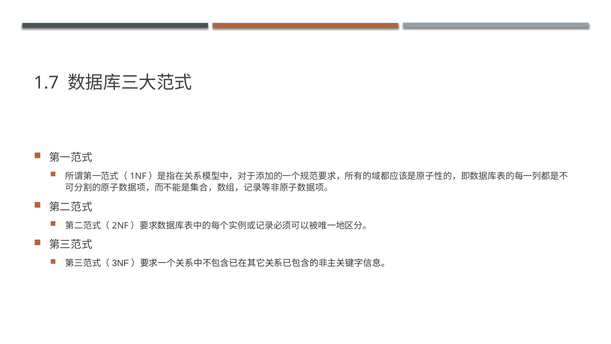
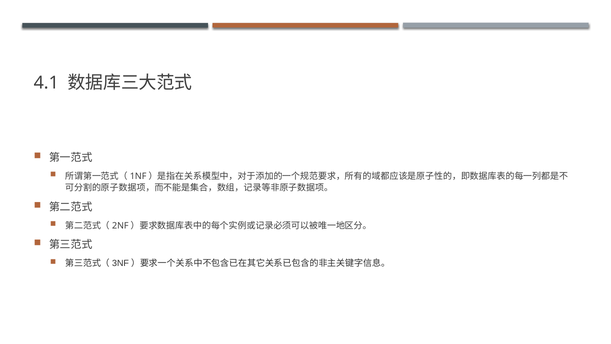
1.7: 1.7 -> 4.1 (46, 83)
